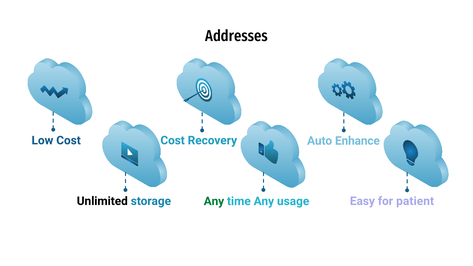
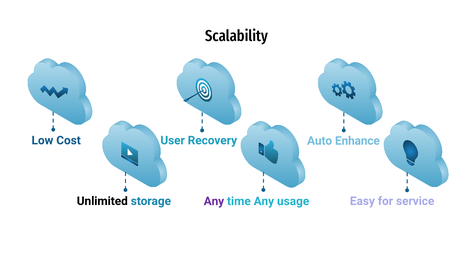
Addresses: Addresses -> Scalability (236, 36)
Cost: Cost -> User (173, 140)
patient: patient -> service (415, 201)
Any colour: green -> purple (214, 201)
